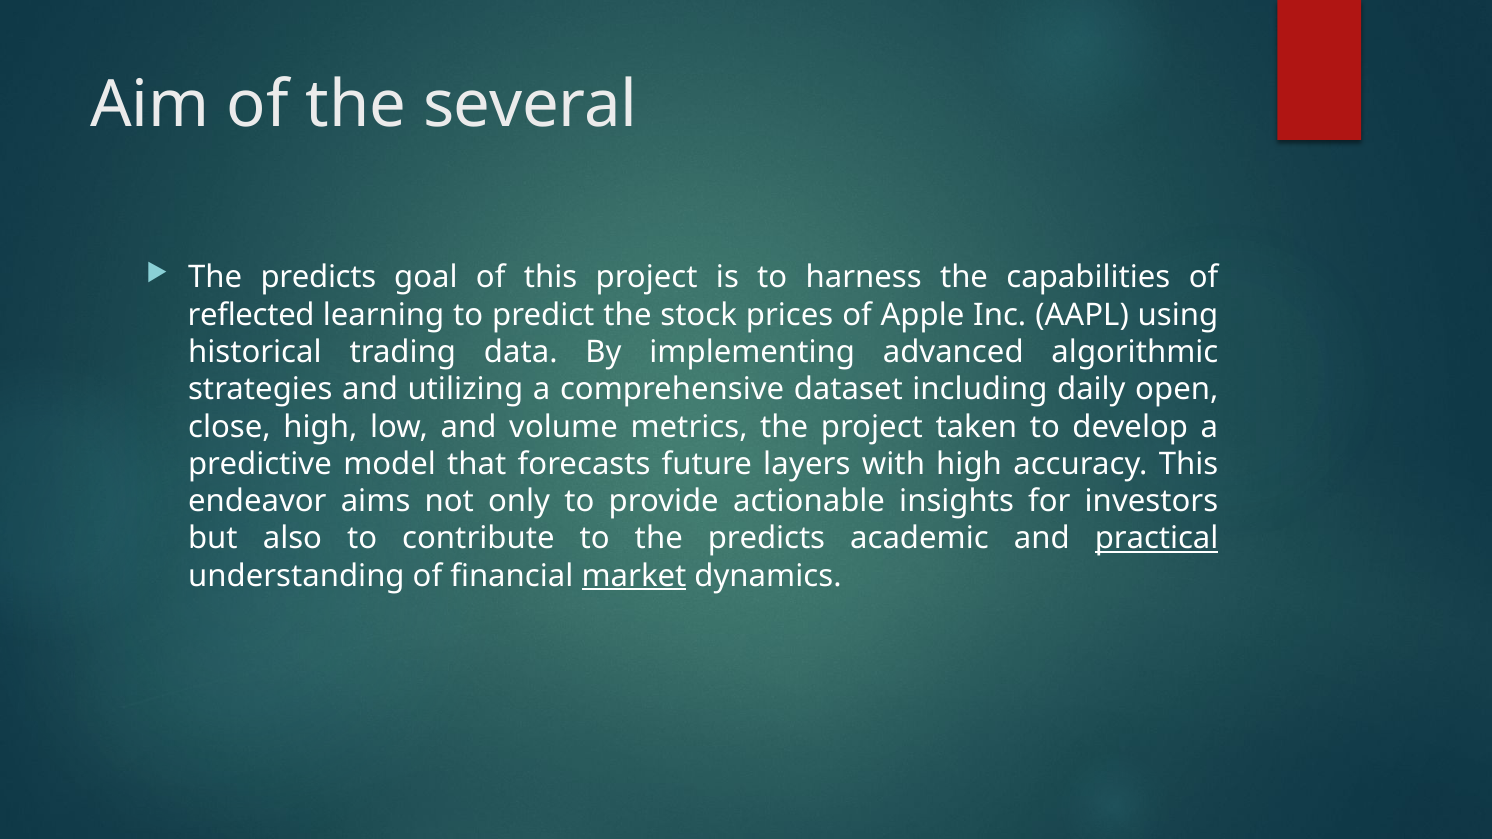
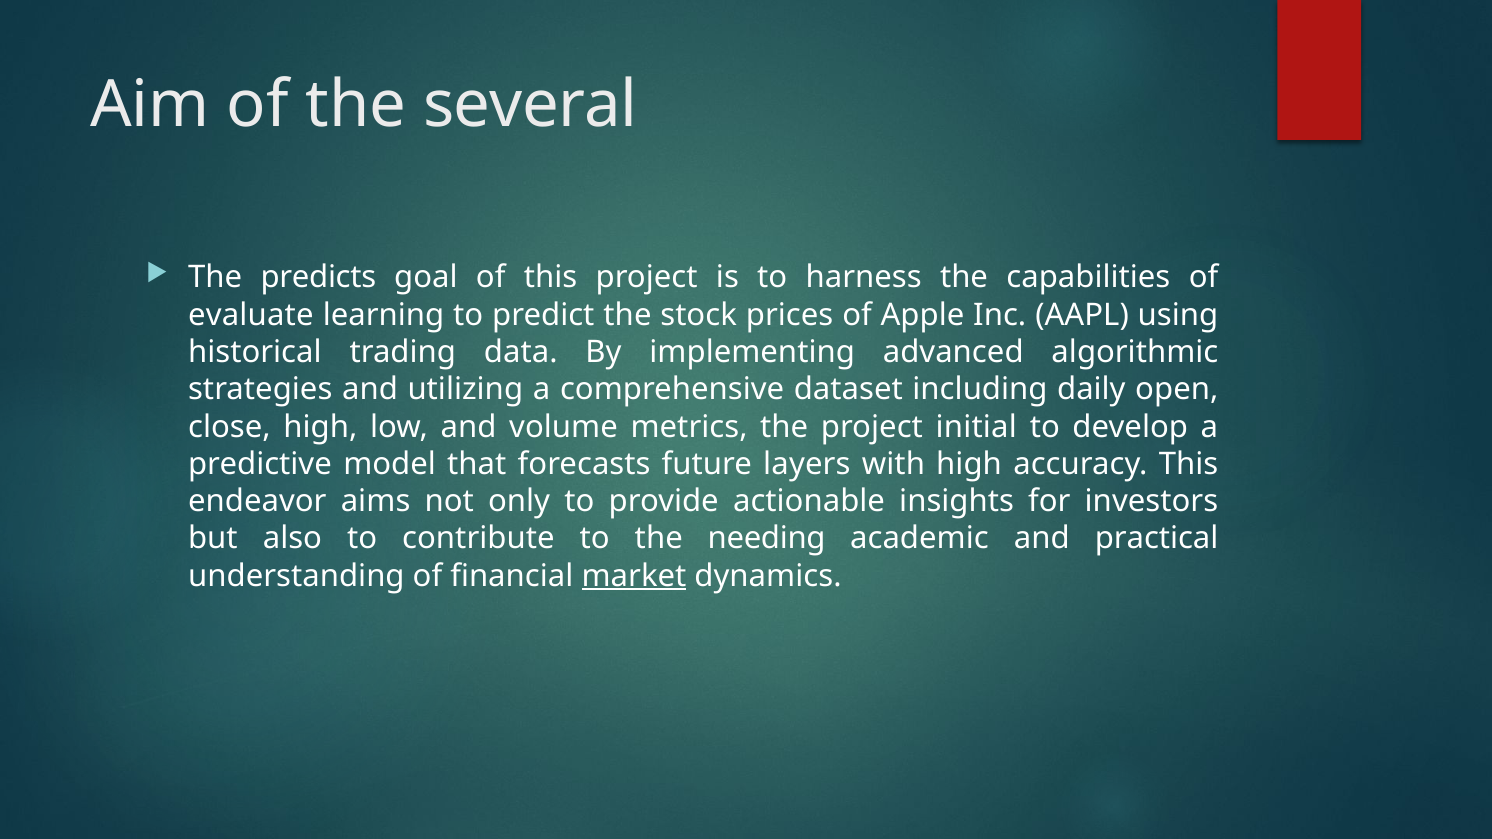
reflected: reflected -> evaluate (251, 315)
taken: taken -> initial (976, 427)
to the predicts: predicts -> needing (767, 539)
practical underline: present -> none (1157, 539)
